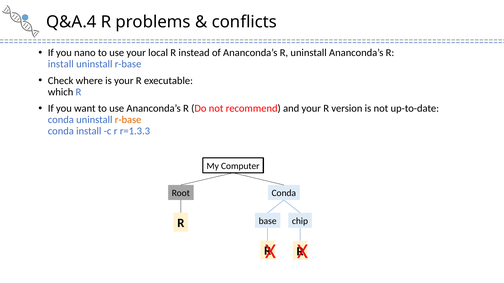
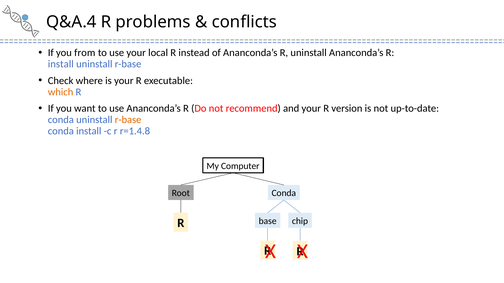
nano: nano -> from (85, 53)
which colour: black -> orange (61, 92)
r=1.3.3: r=1.3.3 -> r=1.4.8 (135, 131)
